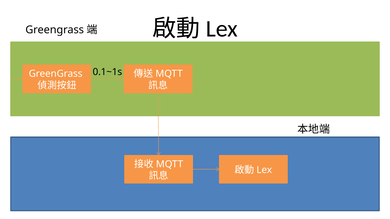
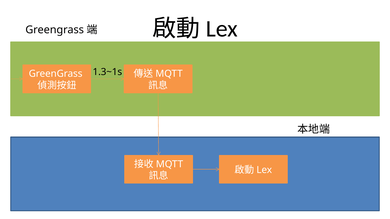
0.1~1s: 0.1~1s -> 1.3~1s (107, 72)
